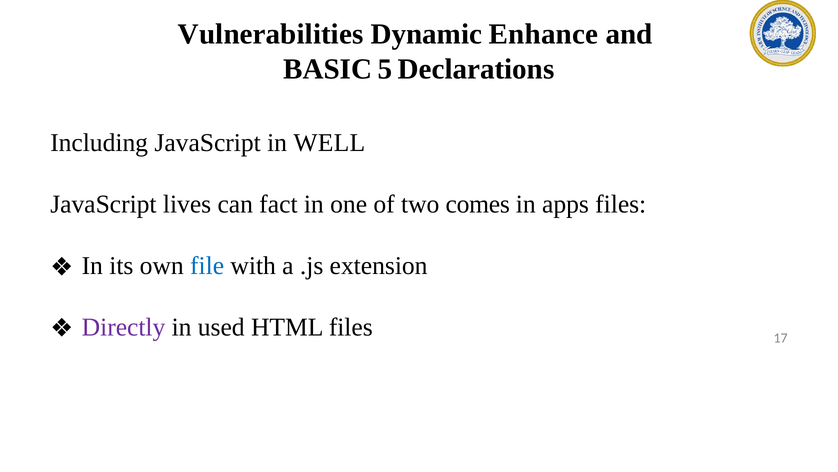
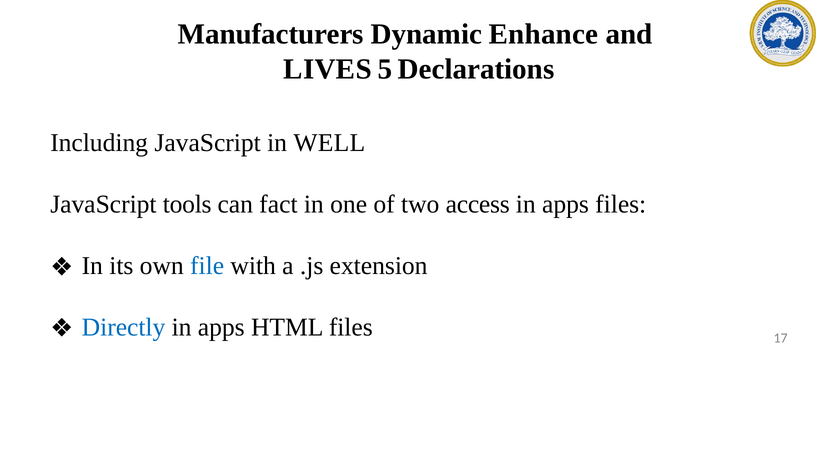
Vulnerabilities: Vulnerabilities -> Manufacturers (271, 34)
BASIC: BASIC -> LIVES (328, 69)
lives: lives -> tools (187, 204)
comes: comes -> access (478, 204)
Directly colour: purple -> blue (124, 327)
used: used -> apps (221, 327)
